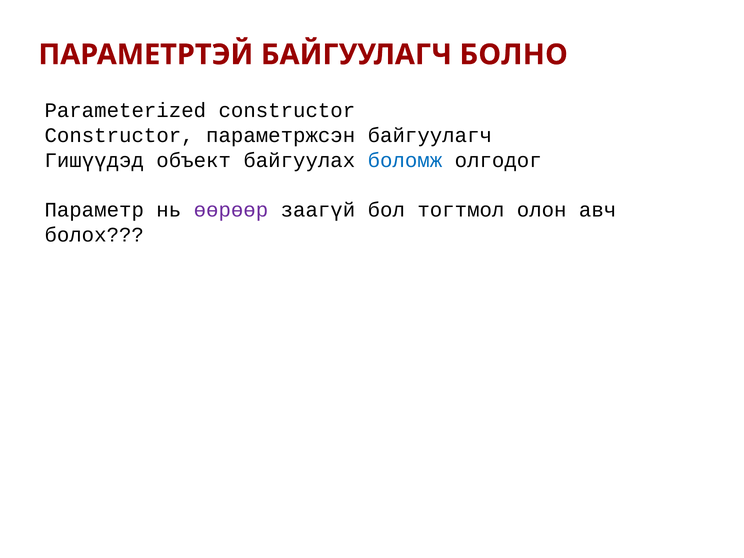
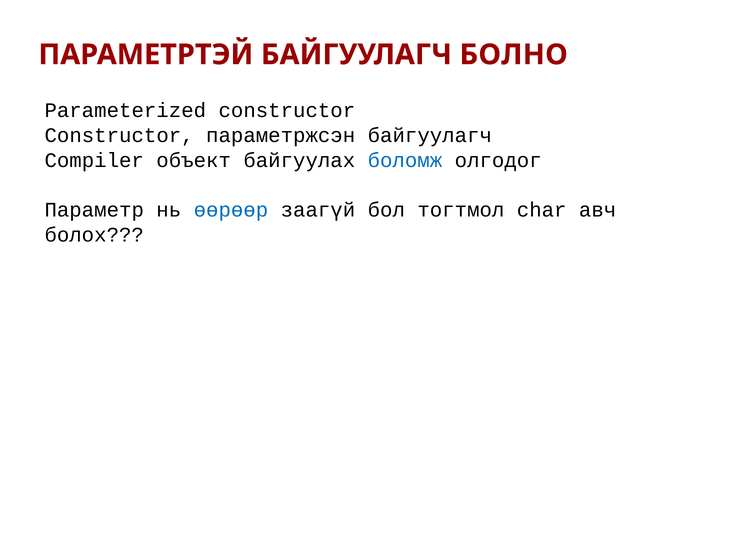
Гишүүдэд: Гишүүдэд -> Compiler (94, 160)
өөрөөр colour: purple -> blue (231, 210)
олон: олон -> char (542, 210)
